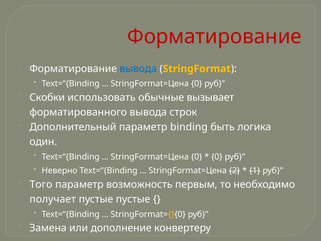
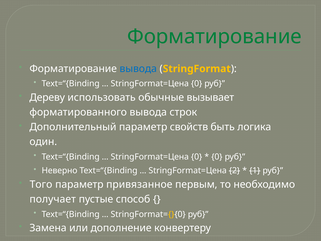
Форматирование colour: red -> green (214, 37)
Скобки: Скобки -> Дереву (47, 97)
binding: binding -> свойств (189, 127)
возможность: возможность -> привязанное (139, 184)
пустые пустые: пустые -> способ (133, 199)
